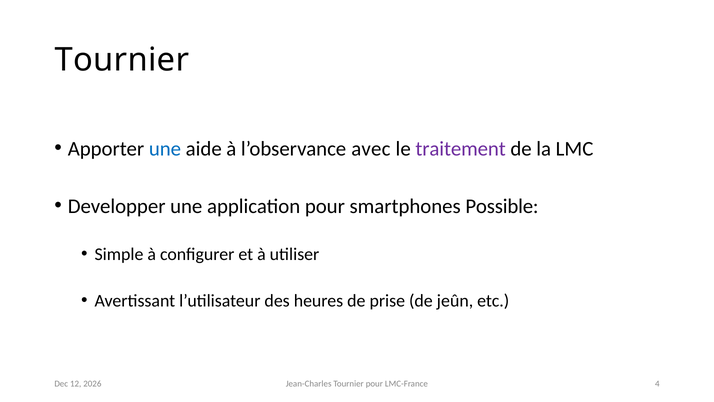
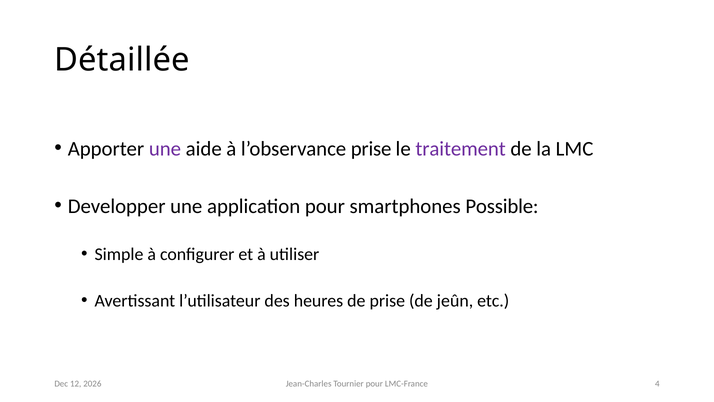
Tournier: Tournier -> Détaillée (122, 60)
une colour: blue -> purple (165, 149)
l’observance avec: avec -> prise (371, 149)
